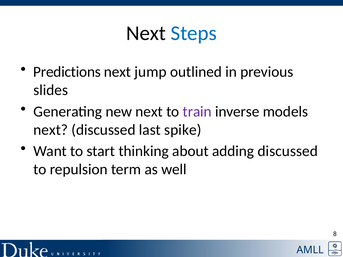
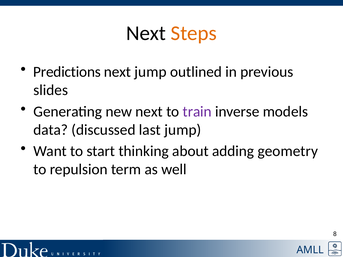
Steps colour: blue -> orange (194, 33)
next: next -> data (51, 130)
last spike: spike -> jump (183, 130)
adding discussed: discussed -> geometry (288, 151)
